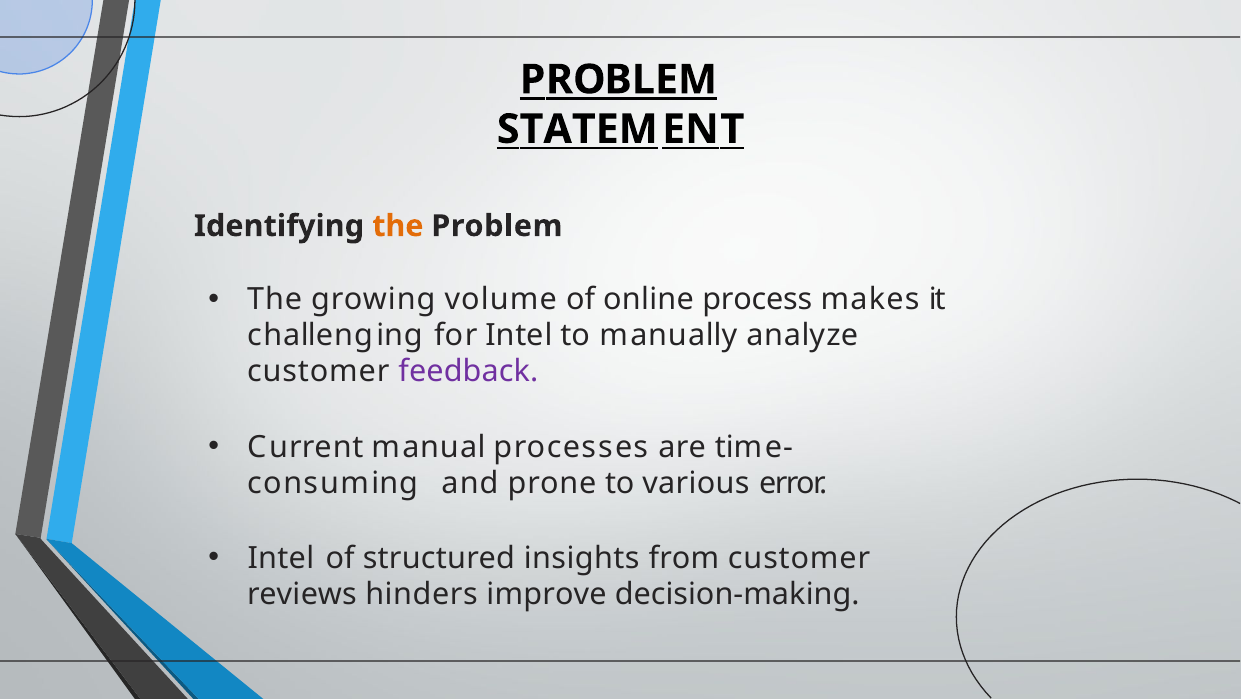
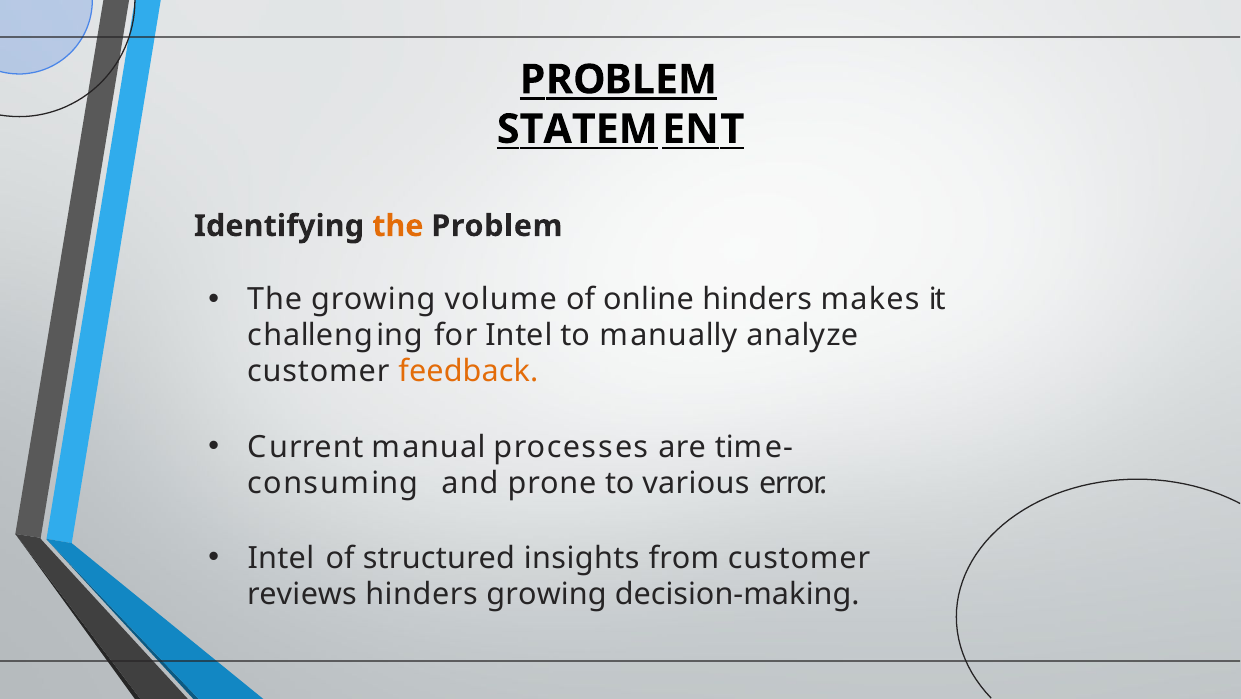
online process: process -> hinders (757, 299)
feedback colour: purple -> orange (468, 372)
hinders improve: improve -> growing (547, 594)
